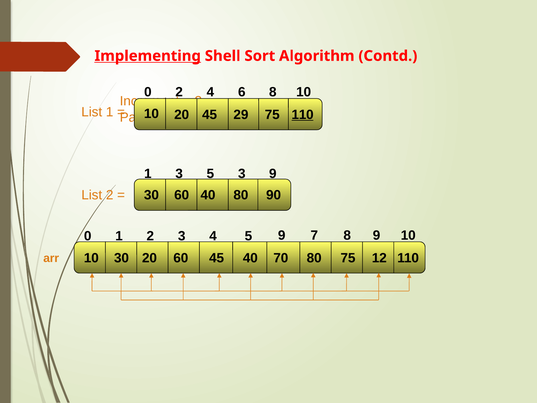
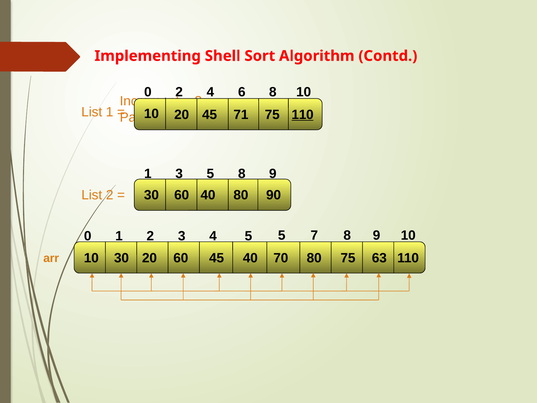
Implementing underline: present -> none (148, 56)
29: 29 -> 71 (241, 115)
1 3: 3 -> 8 (242, 174)
5 9: 9 -> 5 (282, 235)
12: 12 -> 63 (379, 258)
